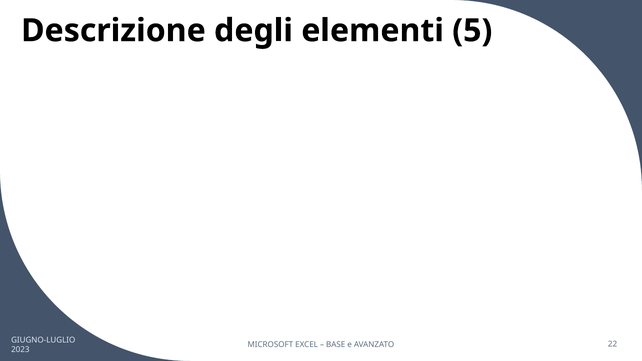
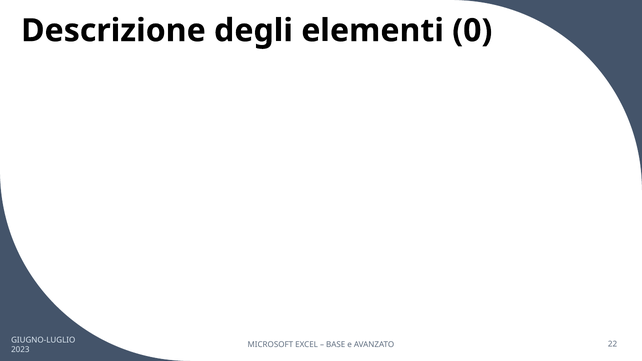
5: 5 -> 0 (472, 31)
